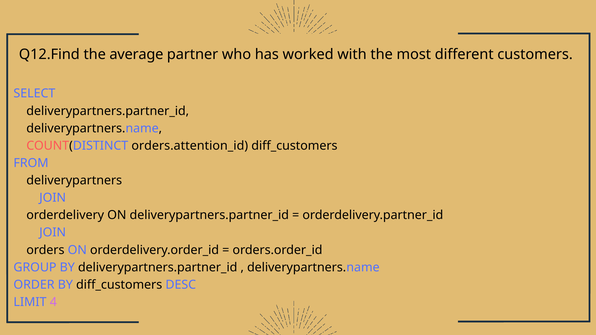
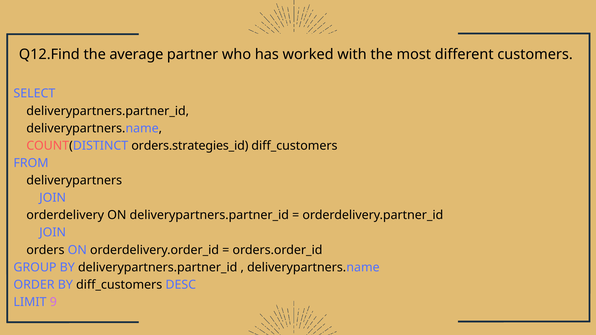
orders.attention_id: orders.attention_id -> orders.strategies_id (190, 146)
4: 4 -> 9 (53, 302)
